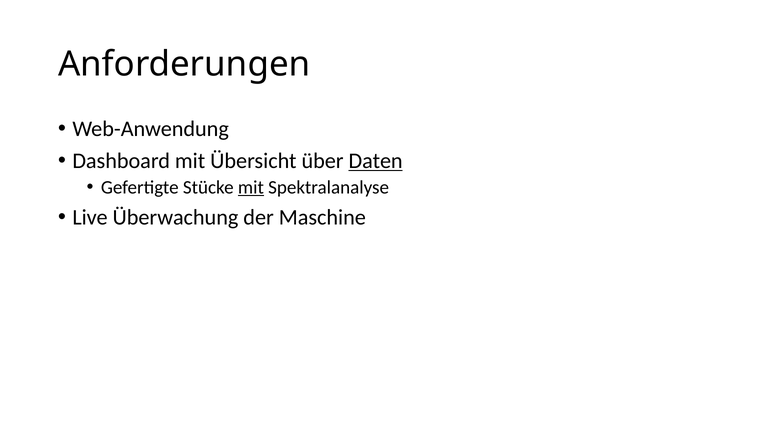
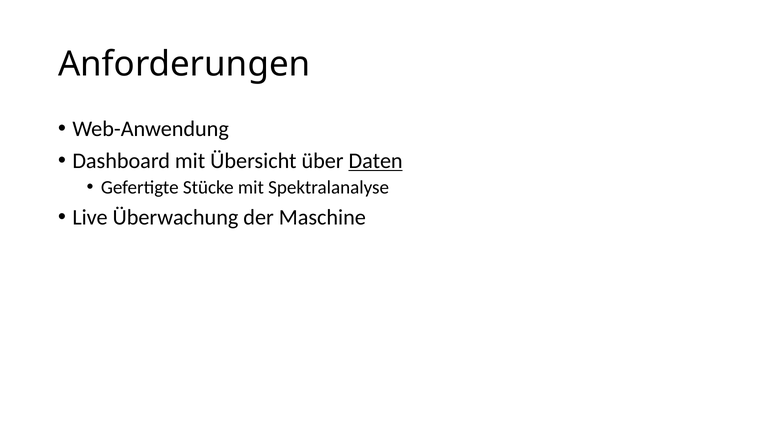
mit underline: present -> none (251, 187)
